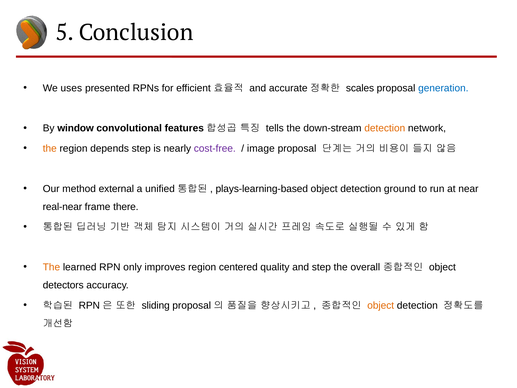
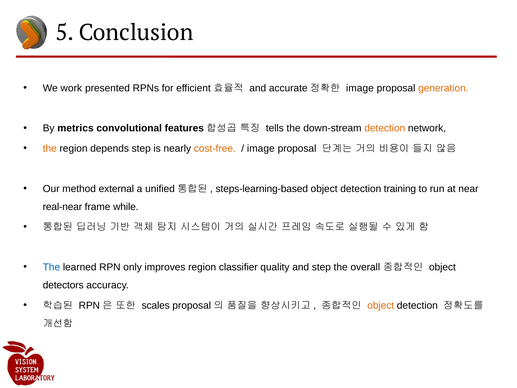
uses: uses -> work (71, 88)
scales: scales -> image (360, 88)
generation colour: blue -> orange (443, 88)
window: window -> metrics (75, 128)
cost-free colour: purple -> orange (215, 148)
plays-learning-based: plays-learning-based -> steps-learning-based (262, 189)
ground: ground -> training (400, 189)
there: there -> while (126, 207)
The colour: orange -> blue (51, 267)
centered: centered -> classifier (238, 267)
sliding: sliding -> scales (156, 305)
